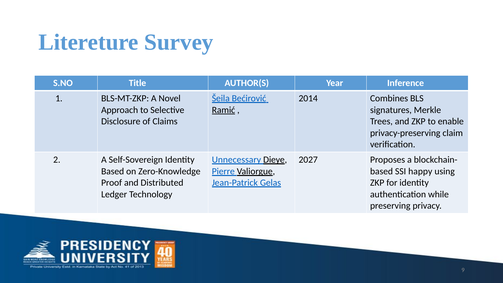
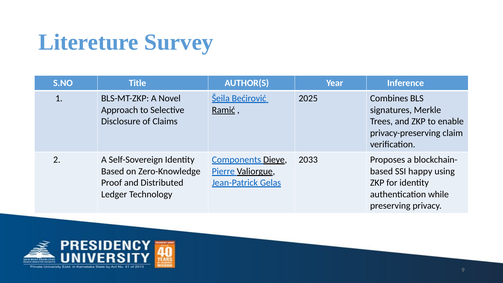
2014: 2014 -> 2025 (308, 98)
Unnecessary: Unnecessary -> Components (236, 160)
2027: 2027 -> 2033 (308, 160)
